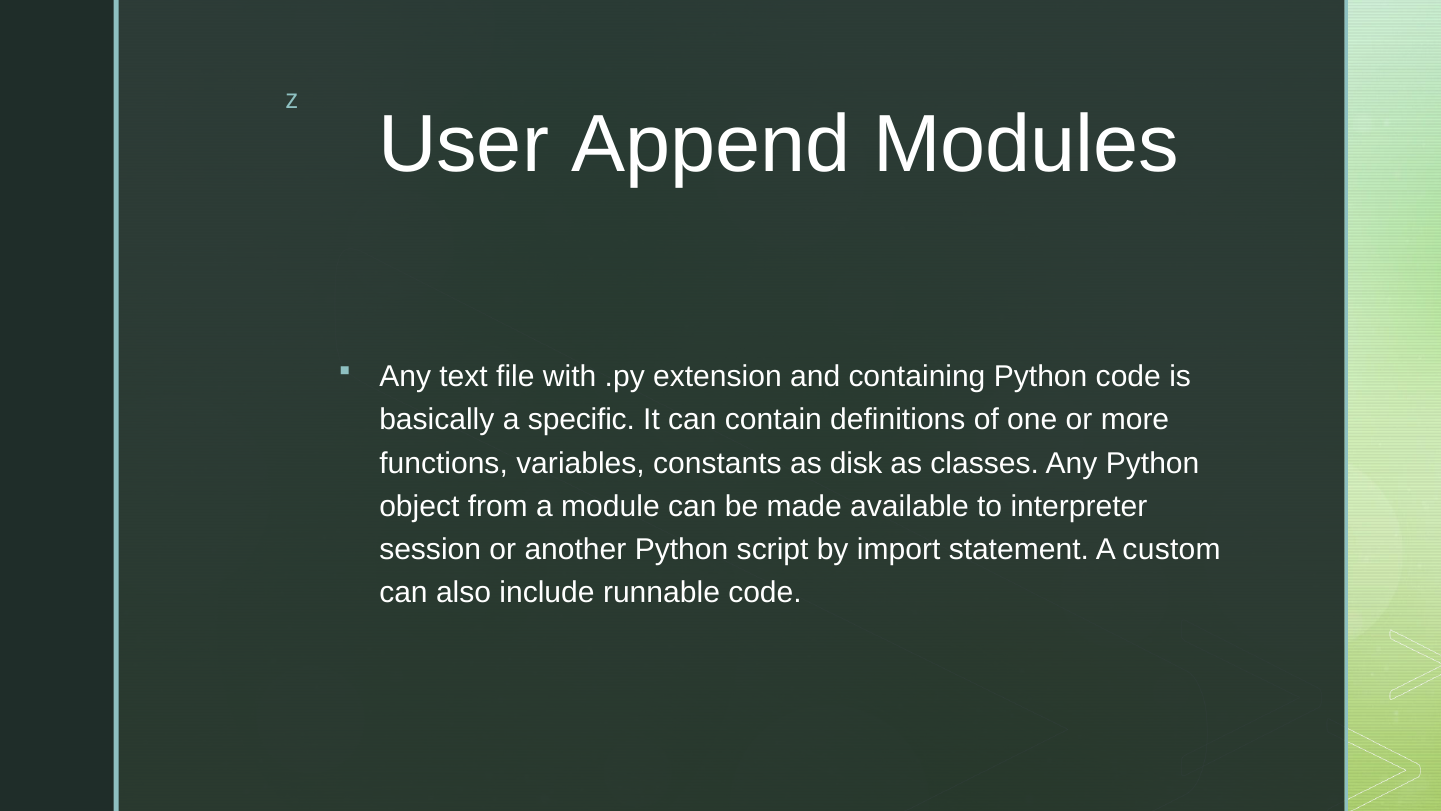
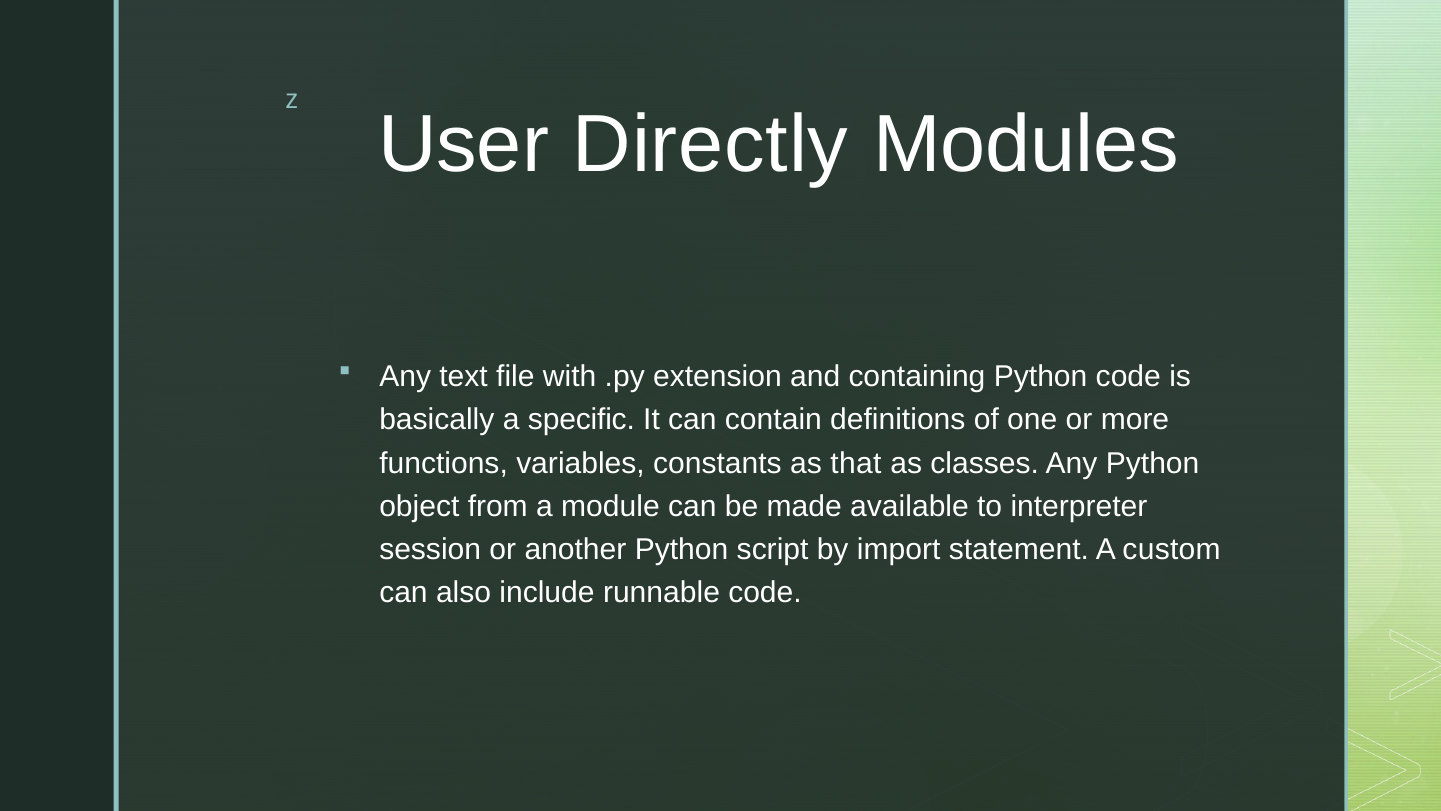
Append: Append -> Directly (711, 144)
disk: disk -> that (856, 463)
